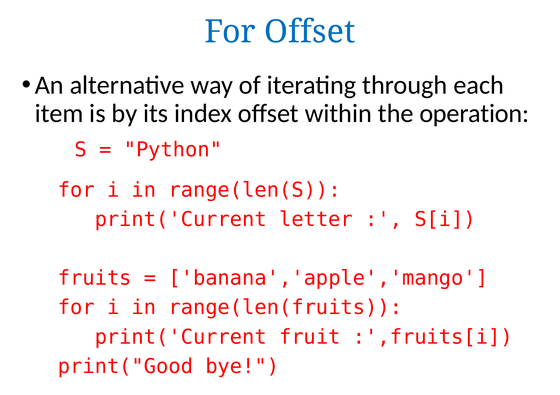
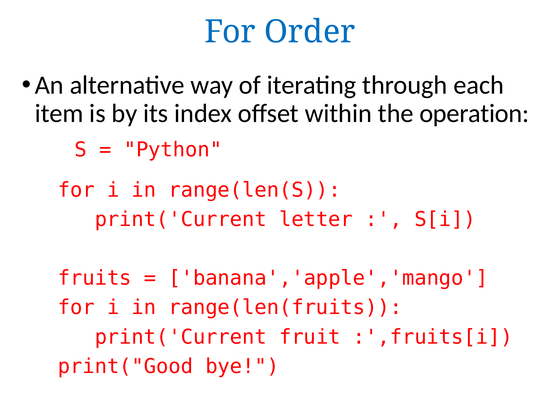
For Offset: Offset -> Order (310, 32)
